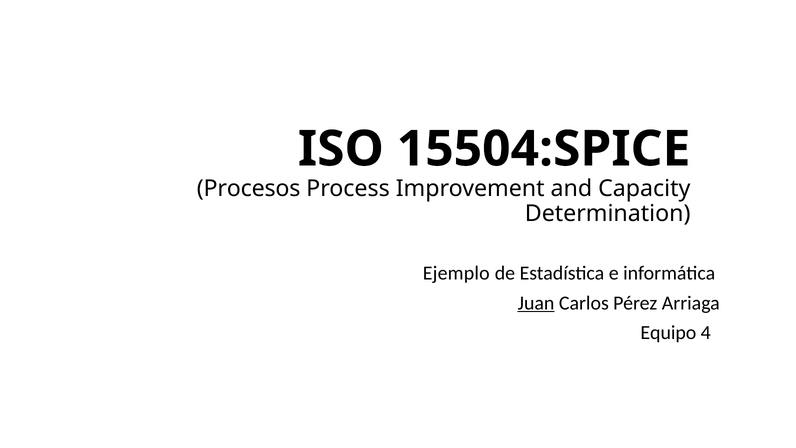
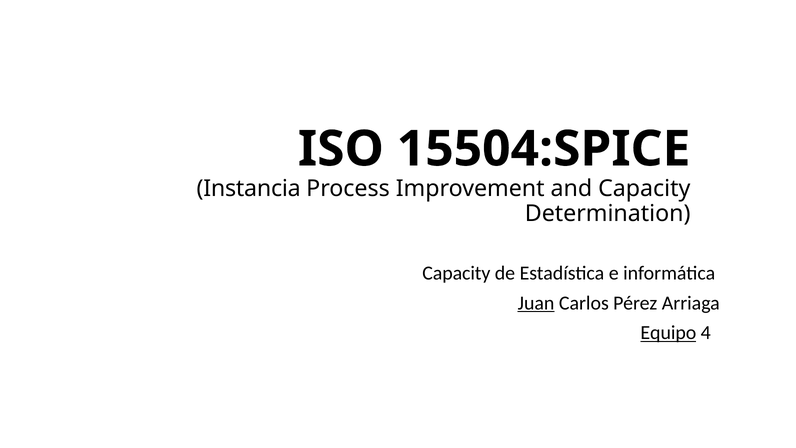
Procesos: Procesos -> Instancia (249, 188)
Ejemplo: Ejemplo -> Capacity (456, 273)
Equipo underline: none -> present (668, 333)
